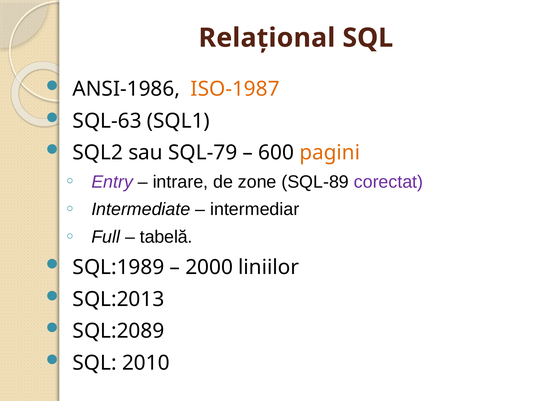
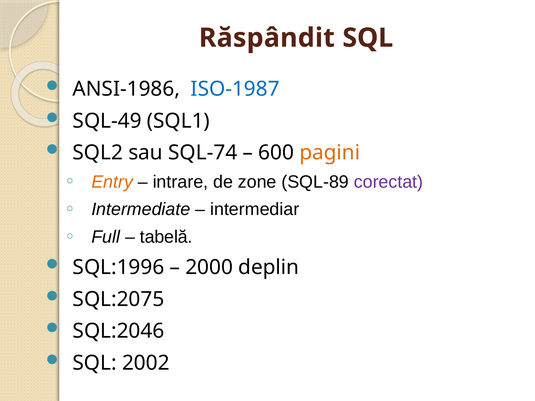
Relaţional: Relaţional -> Răspândit (267, 38)
ISO-1987 colour: orange -> blue (235, 89)
SQL-63: SQL-63 -> SQL-49 (107, 121)
SQL-79: SQL-79 -> SQL-74 (203, 153)
Entry colour: purple -> orange (112, 182)
SQL:1989: SQL:1989 -> SQL:1996 (118, 267)
liniilor: liniilor -> deplin (269, 267)
SQL:2013: SQL:2013 -> SQL:2075 (118, 299)
SQL:2089: SQL:2089 -> SQL:2046 (118, 331)
2010: 2010 -> 2002 (146, 363)
